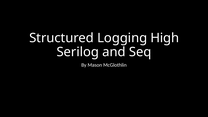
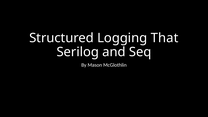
High: High -> That (165, 38)
